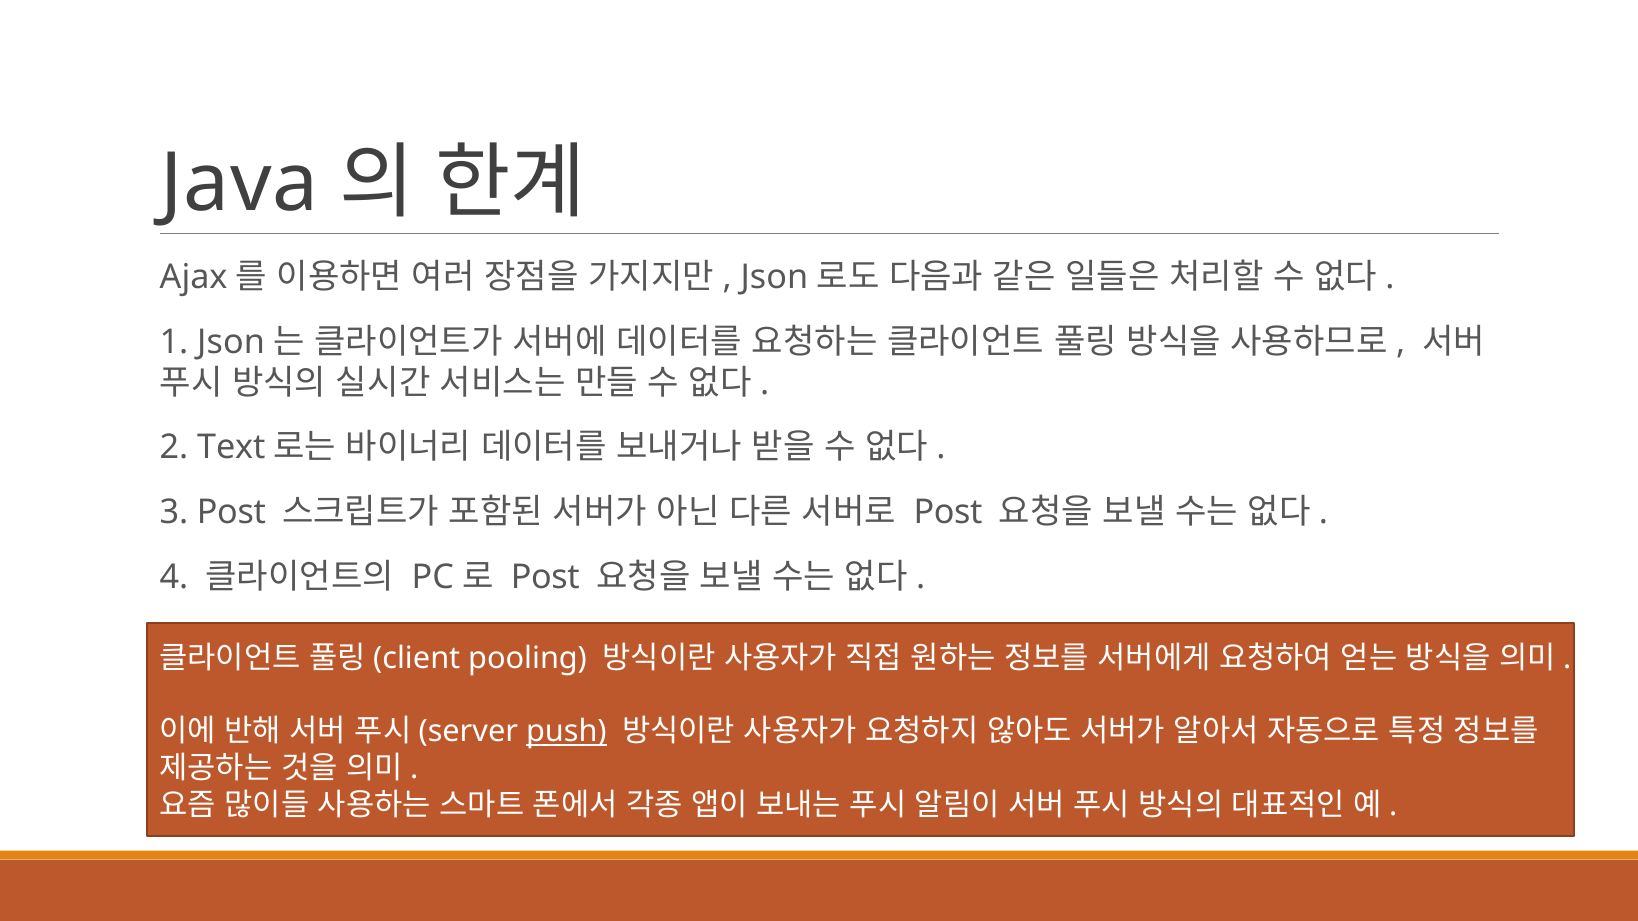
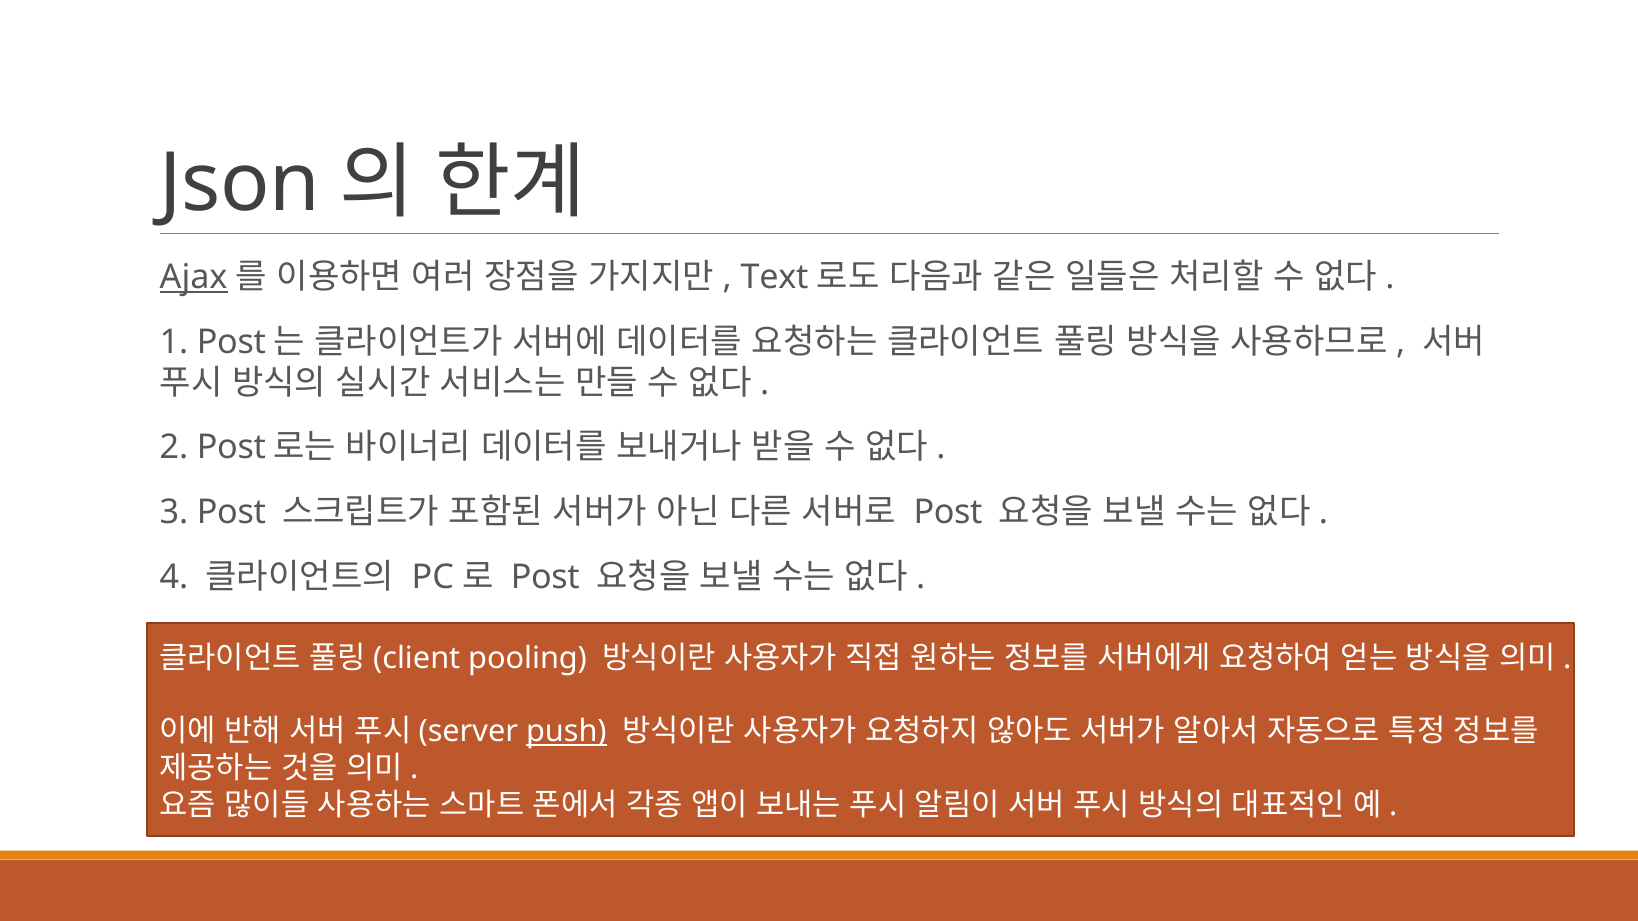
Java: Java -> Json (240, 184)
Ajax underline: none -> present (194, 277)
Json: Json -> Text (775, 277)
1 Json: Json -> Post (231, 342)
2 Text: Text -> Post (231, 448)
